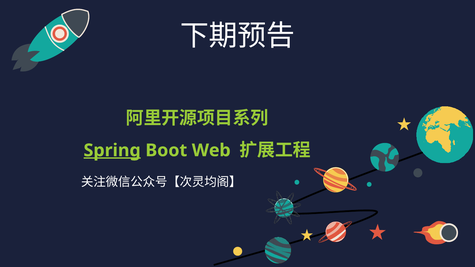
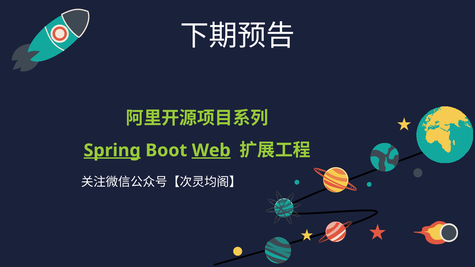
Web underline: none -> present (211, 150)
